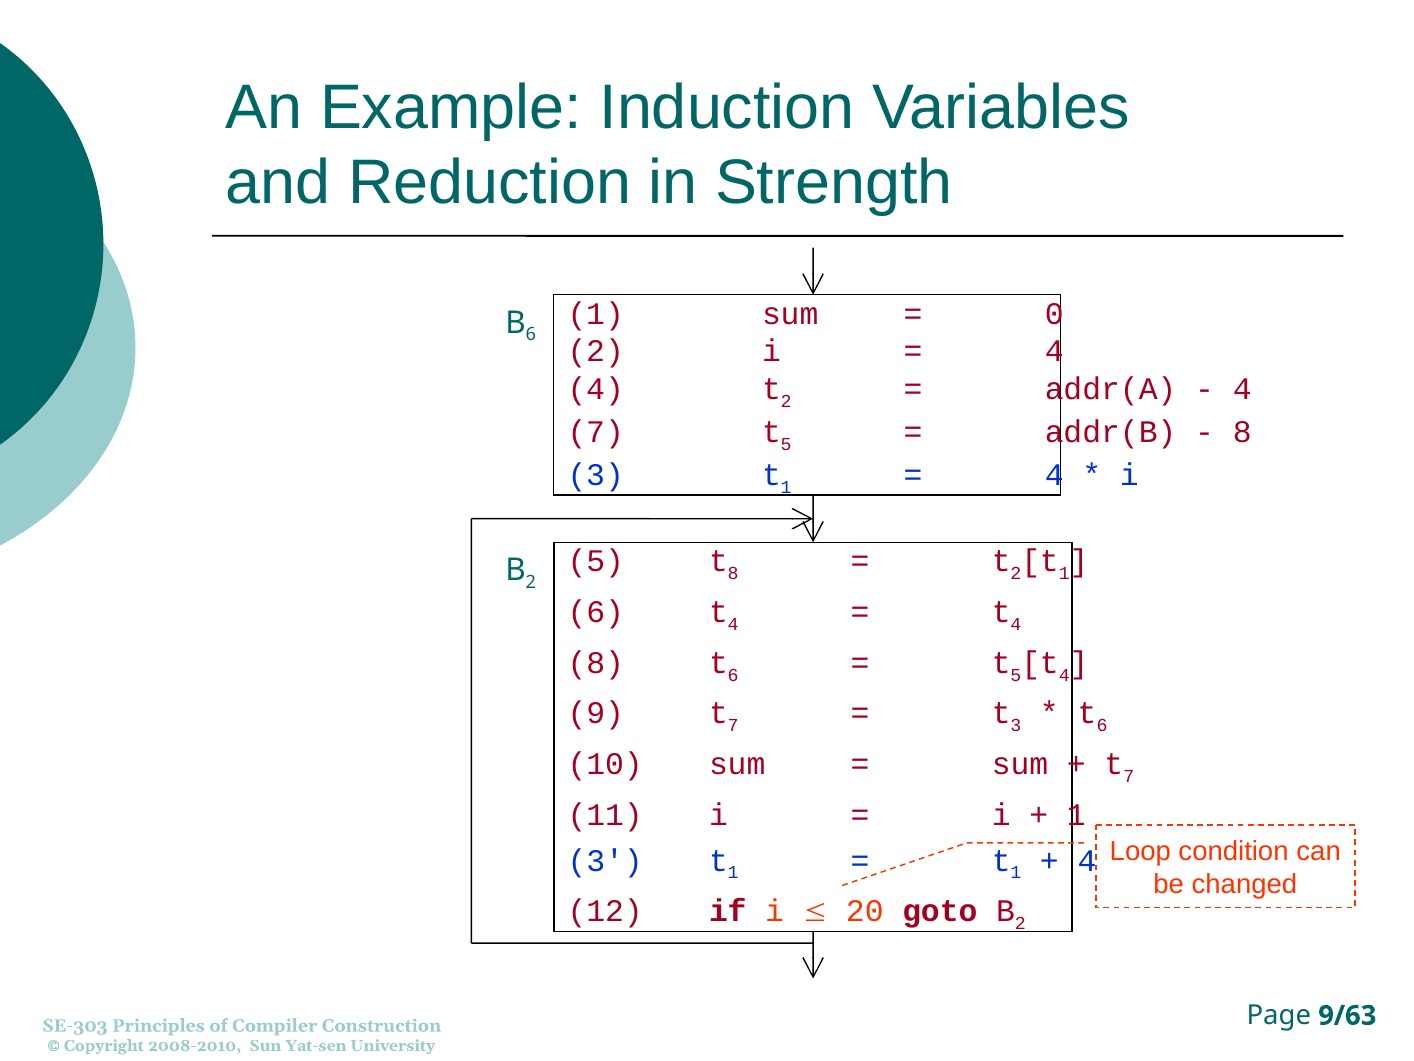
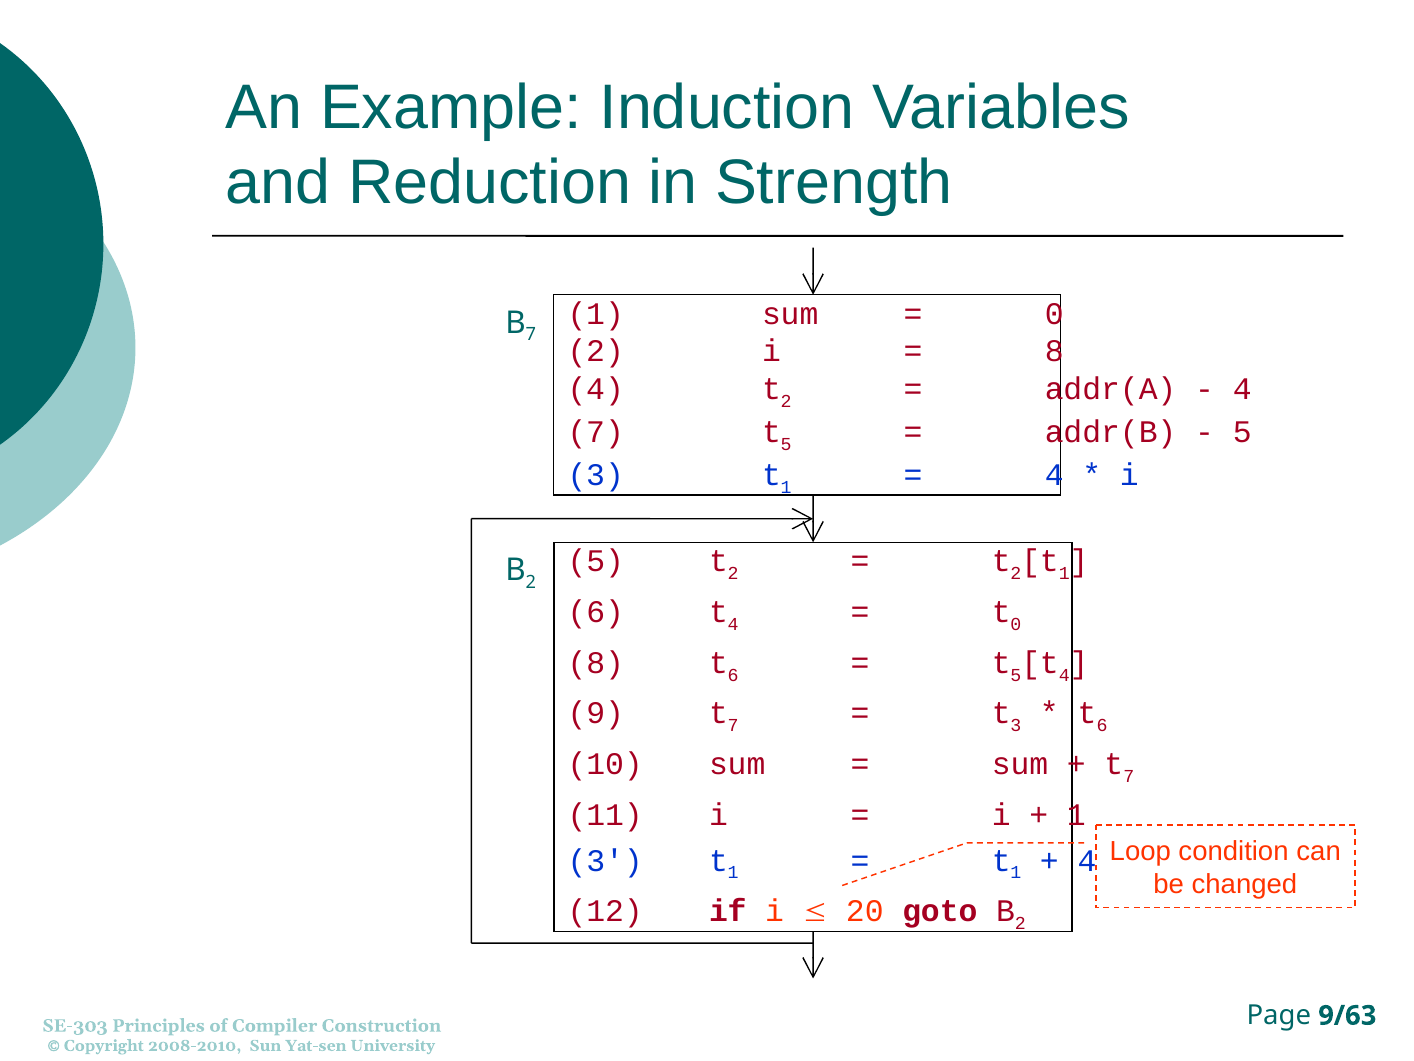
6: 6 -> 7 (531, 335)
4: 4 -> 8 (1054, 351)
8: 8 -> 5 (1242, 432)
8: 8 -> 2 (733, 573)
4: 4 -> 0 (1016, 624)
